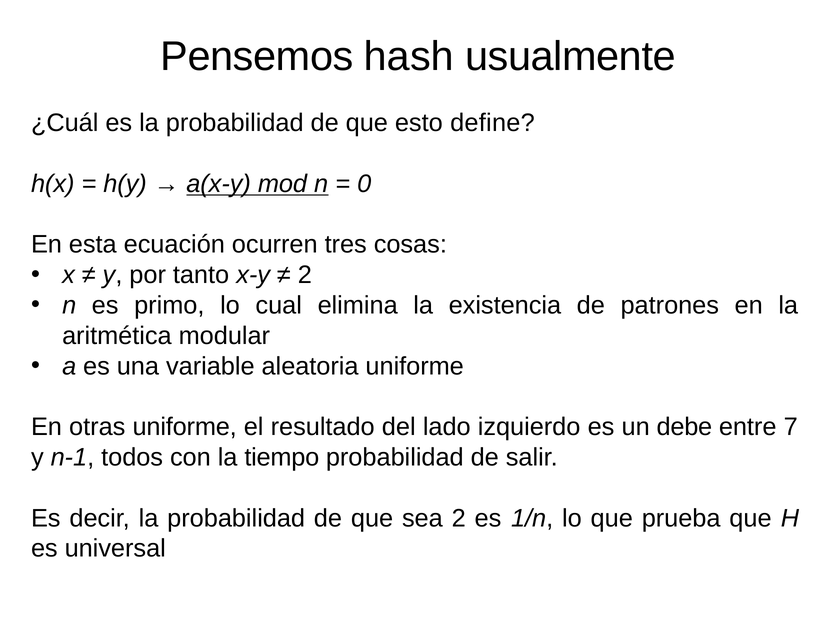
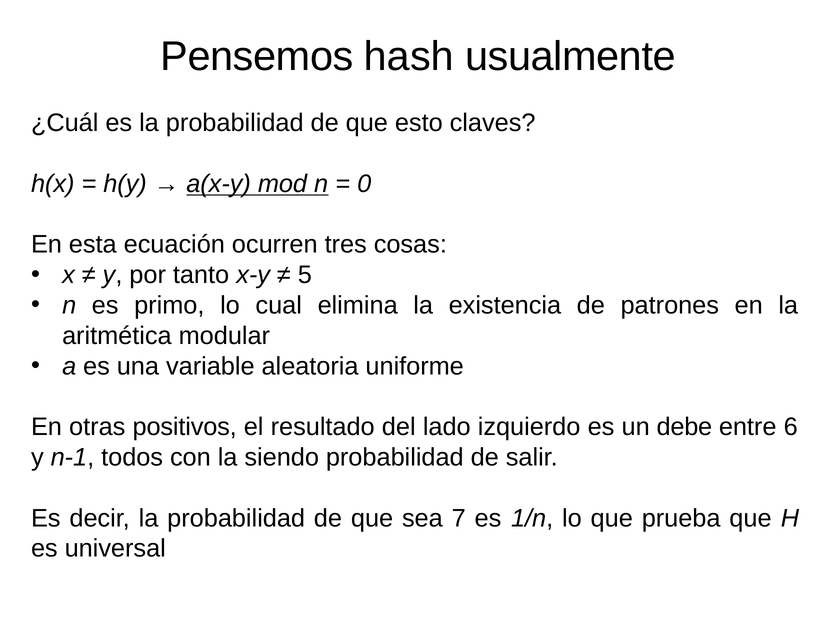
define: define -> claves (493, 123)
2: 2 -> 5 (305, 275)
otras uniforme: uniforme -> positivos (185, 427)
7: 7 -> 6 (791, 427)
tiempo: tiempo -> siendo (282, 458)
sea 2: 2 -> 7 (459, 519)
